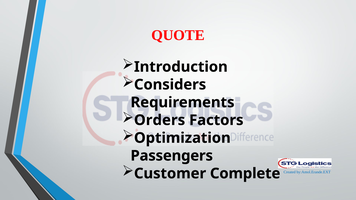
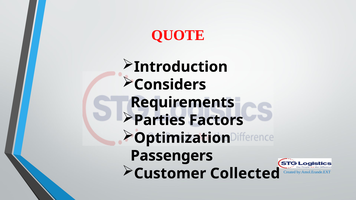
Orders: Orders -> Parties (160, 120)
Complete: Complete -> Collected (245, 174)
